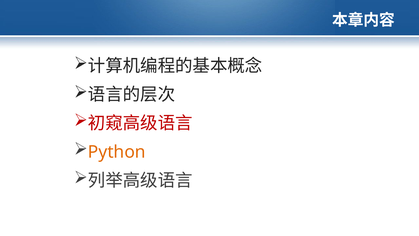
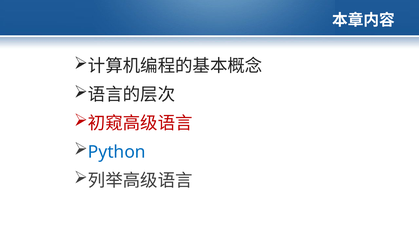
Python colour: orange -> blue (117, 152)
